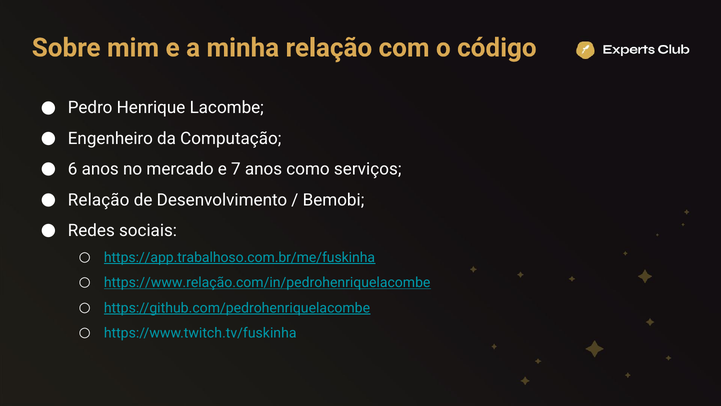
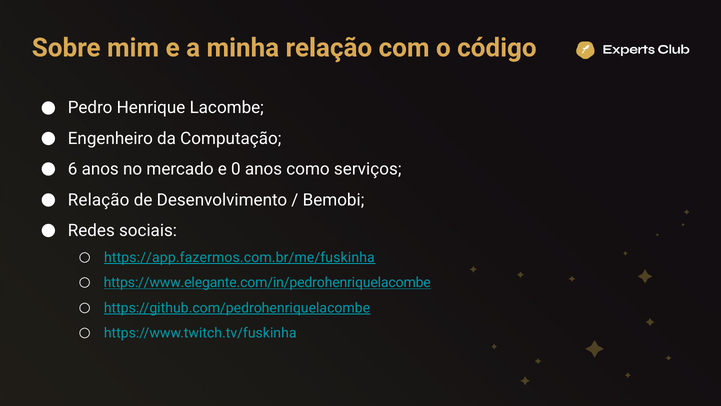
7: 7 -> 0 (236, 169)
https://app.trabalhoso.com.br/me/fuskinha: https://app.trabalhoso.com.br/me/fuskinha -> https://app.fazermos.com.br/me/fuskinha (239, 257)
https://www.relação.com/in/pedrohenriquelacombe: https://www.relação.com/in/pedrohenriquelacombe -> https://www.elegante.com/in/pedrohenriquelacombe (267, 282)
